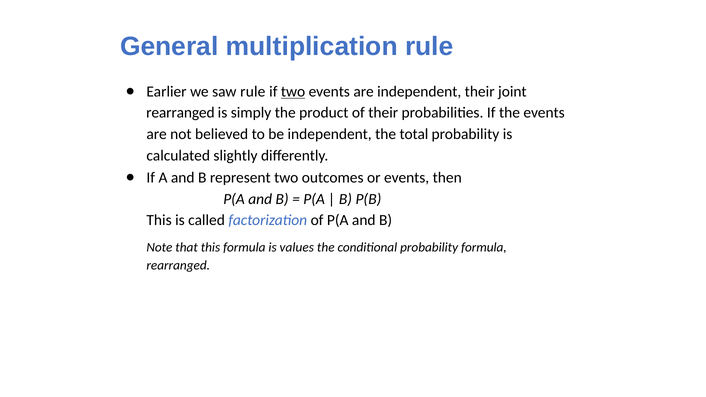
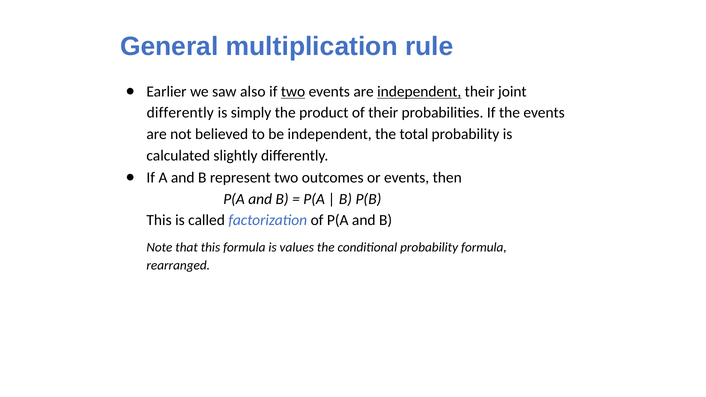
saw rule: rule -> also (253, 92)
independent underline: none -> present (419, 92)
rearranged: rearranged -> differently (180, 113)
